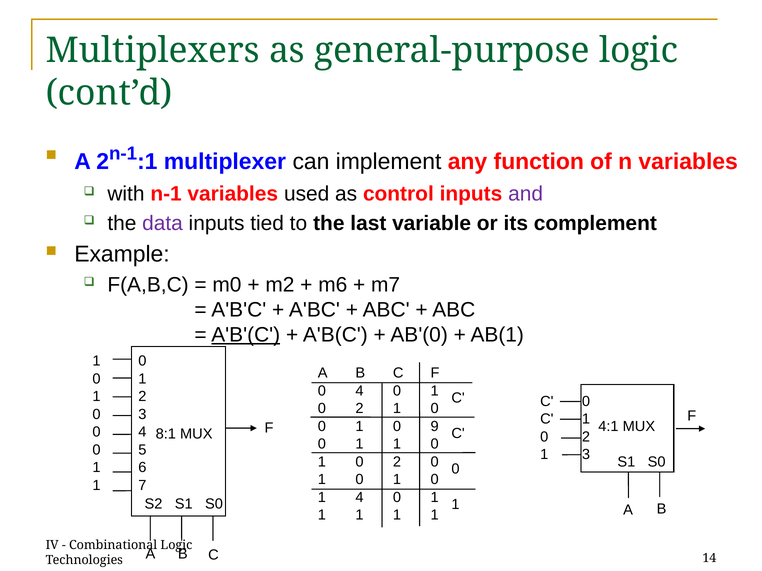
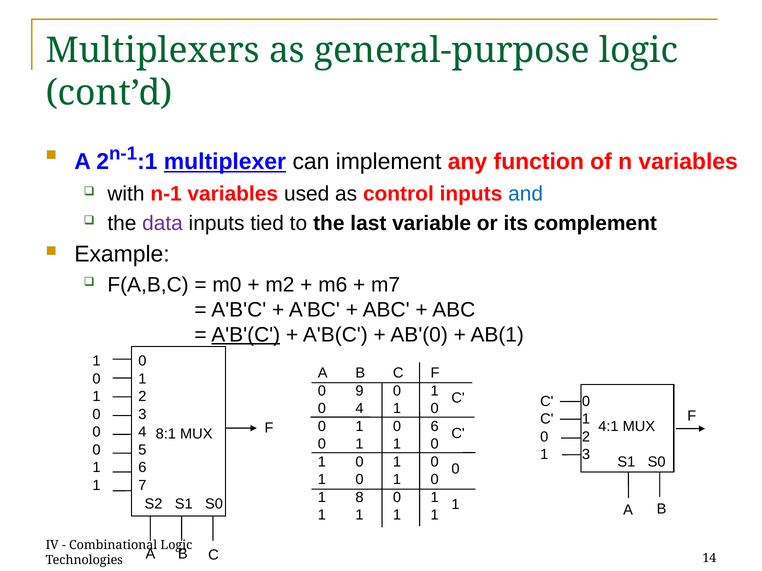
multiplexer underline: none -> present (225, 162)
and colour: purple -> blue (526, 194)
0 4: 4 -> 9 (359, 391)
2: 2 -> 4 (359, 408)
0 9: 9 -> 6 (435, 426)
2: 2 -> 1 (397, 462)
1 4: 4 -> 8 (359, 497)
